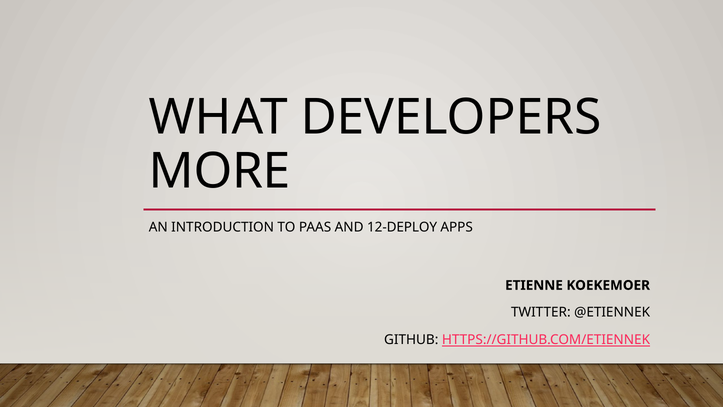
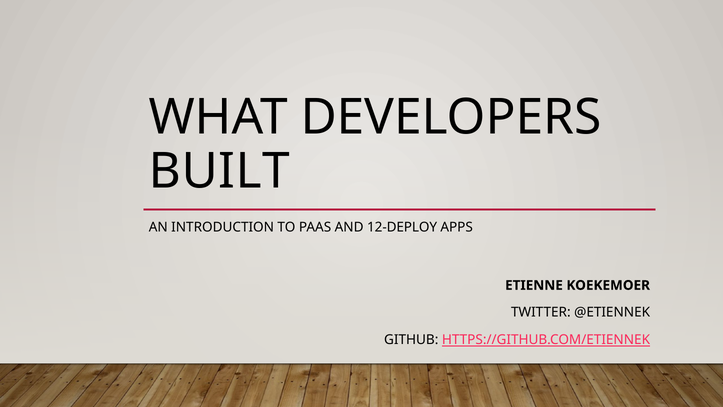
MORE: MORE -> BUILT (219, 171)
